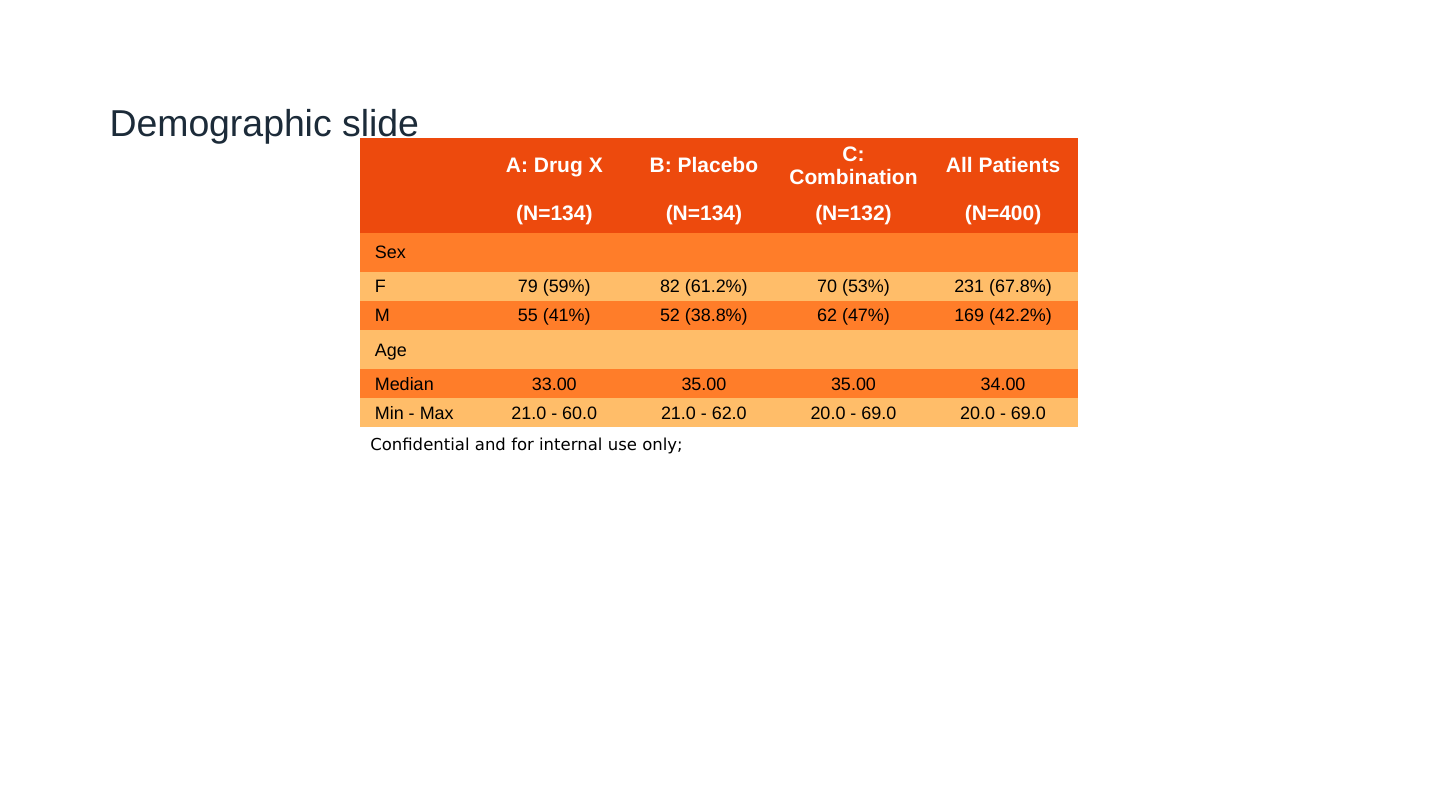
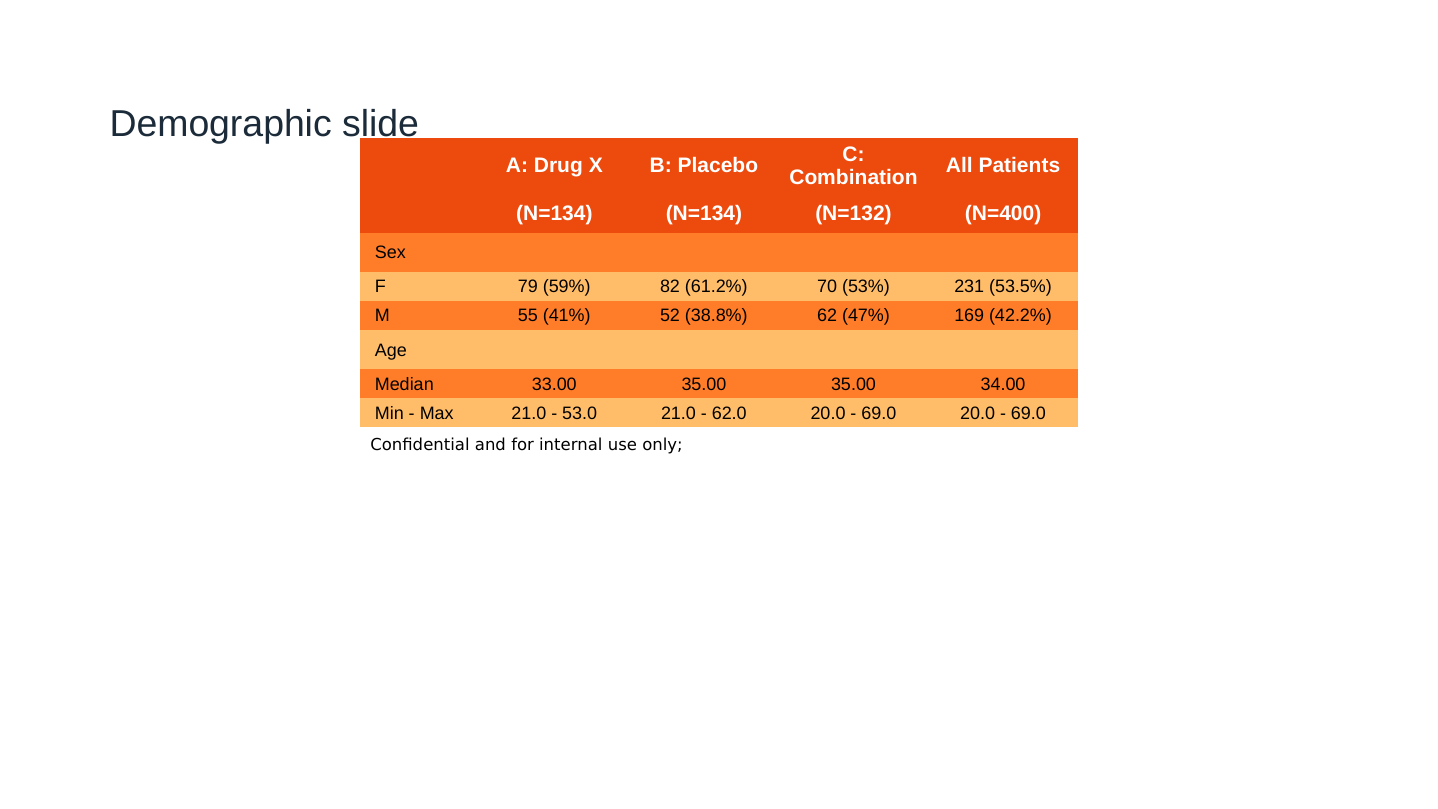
67.8%: 67.8% -> 53.5% (1020, 287)
60.0: 60.0 -> 53.0 (580, 413)
